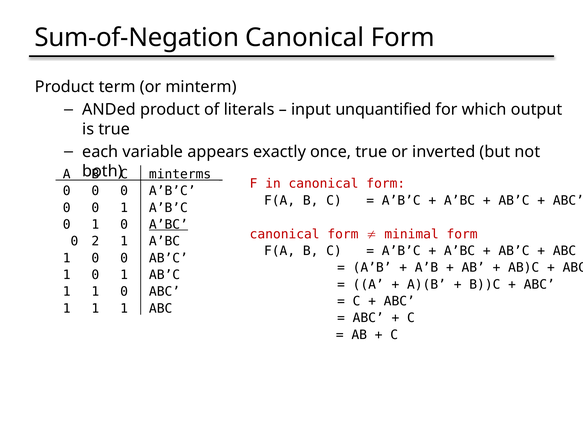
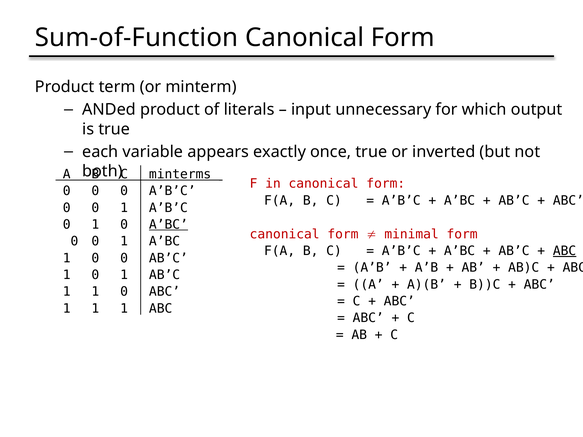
Sum-of-Negation: Sum-of-Negation -> Sum-of-Function (137, 38)
unquantified: unquantified -> unnecessary (383, 110)
2: 2 -> 0 (95, 241)
ABC underline: none -> present (565, 251)
